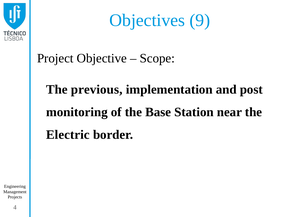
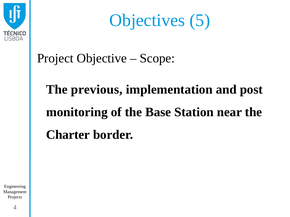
9: 9 -> 5 (200, 20)
Electric: Electric -> Charter (68, 135)
